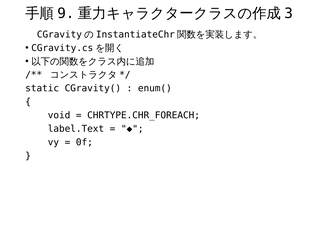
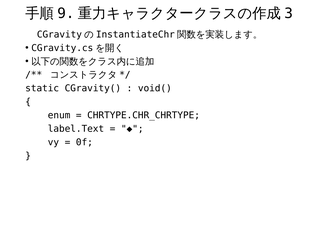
enum(: enum( -> void( (155, 88)
void: void -> enum (59, 115)
CHRTYPE.CHR_FOREACH: CHRTYPE.CHR_FOREACH -> CHRTYPE.CHR_CHRTYPE (144, 115)
